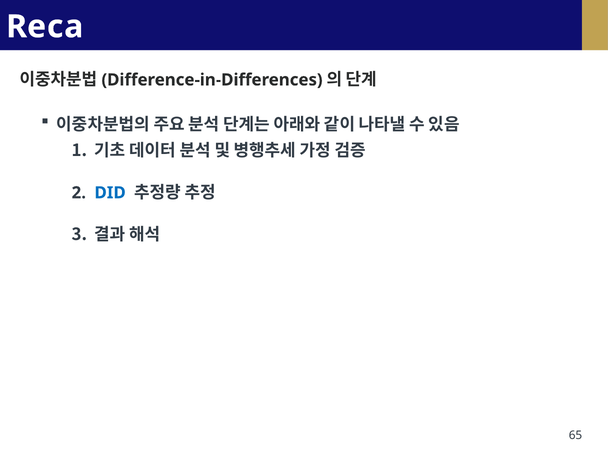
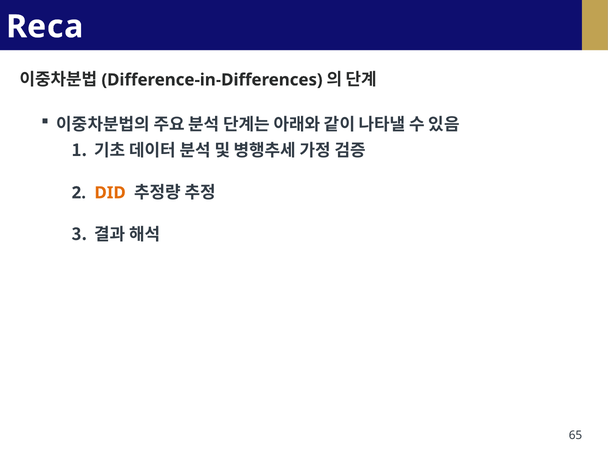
DID colour: blue -> orange (110, 193)
